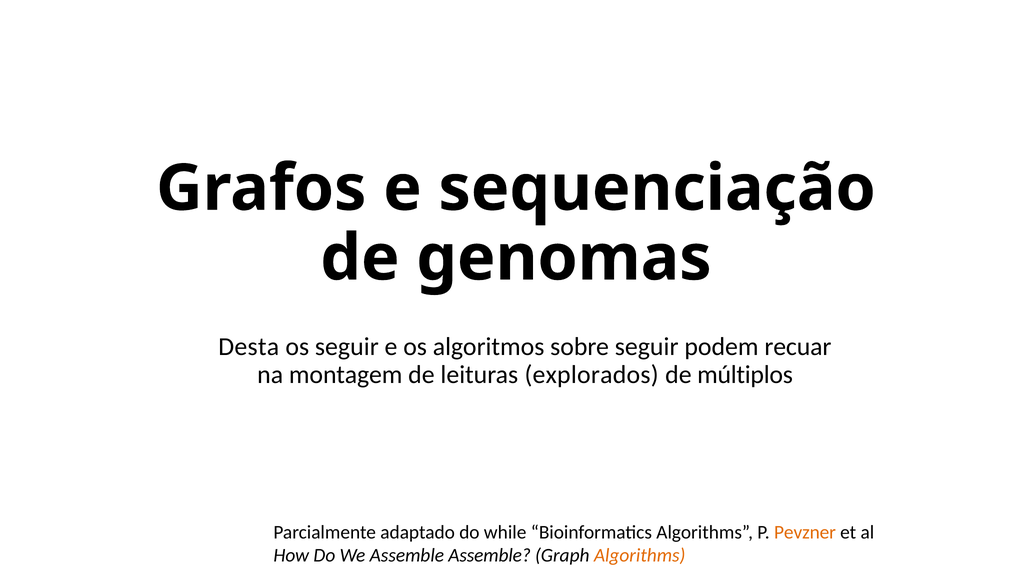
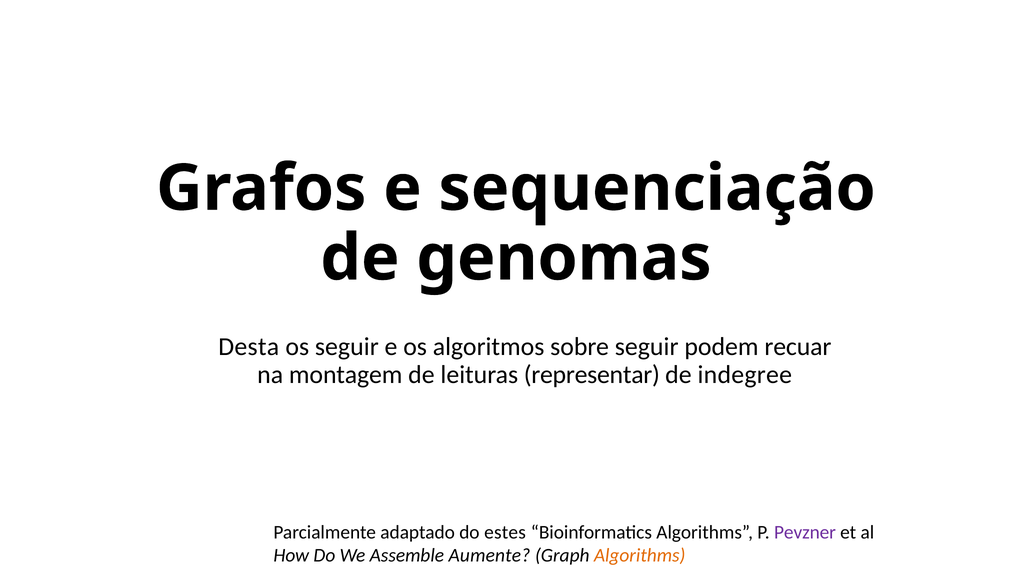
explorados: explorados -> representar (592, 374)
múltiplos: múltiplos -> indegree (745, 374)
while: while -> estes (505, 532)
Pevzner colour: orange -> purple (805, 532)
Assemble Assemble: Assemble -> Aumente (489, 555)
